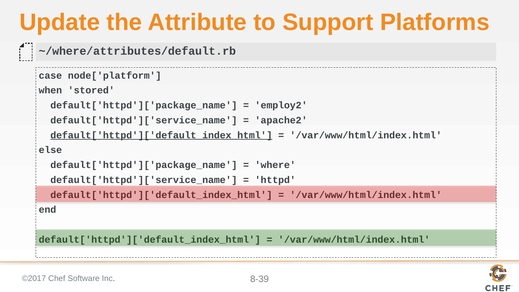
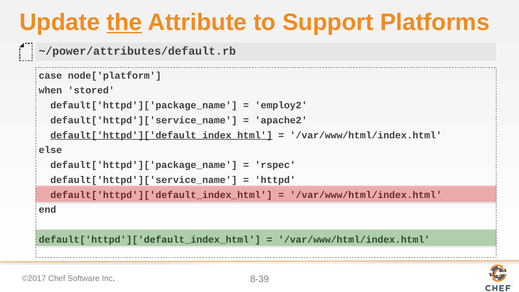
the underline: none -> present (124, 22)
~/where/attributes/default.rb: ~/where/attributes/default.rb -> ~/power/attributes/default.rb (137, 51)
where: where -> rspec (275, 165)
